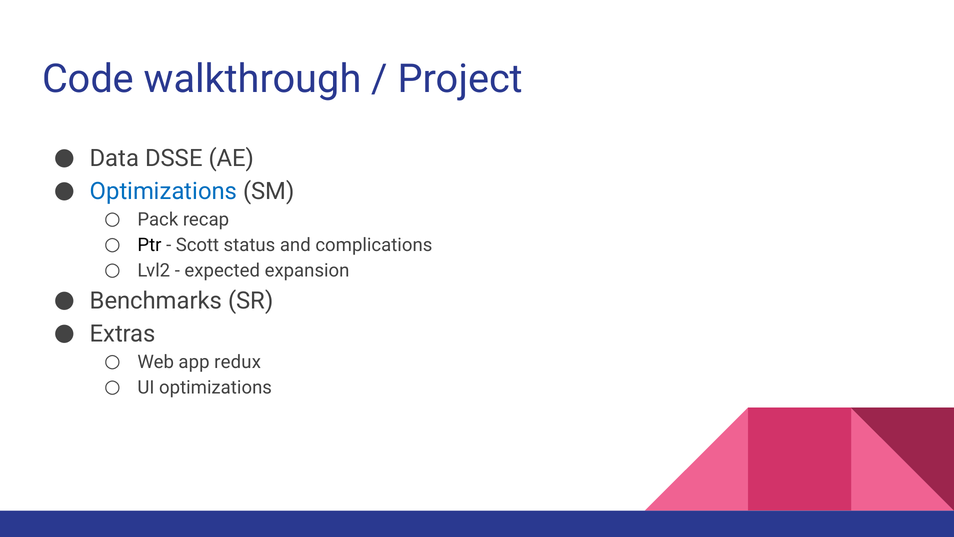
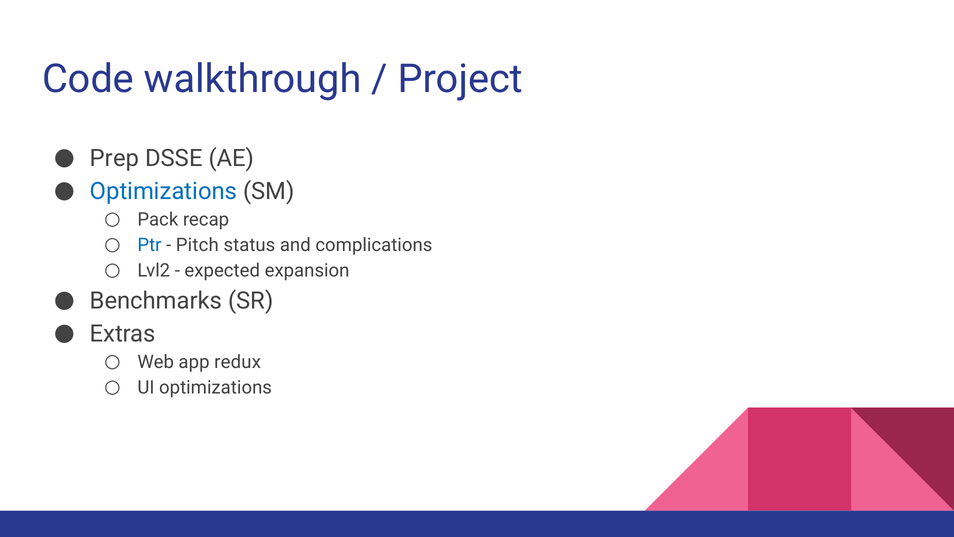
Data: Data -> Prep (114, 158)
Ptr colour: black -> blue (149, 245)
Scott: Scott -> Pitch (197, 245)
